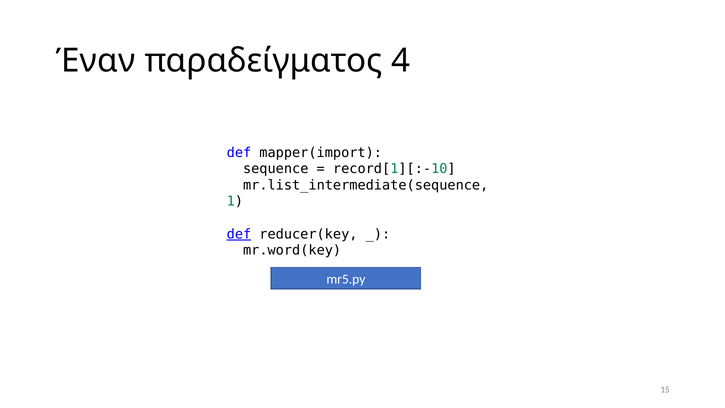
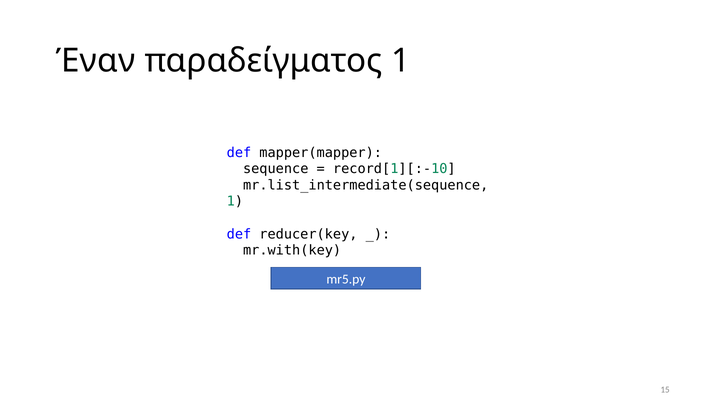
παραδείγματος 4: 4 -> 1 (401, 61)
mapper(import: mapper(import -> mapper(mapper (321, 152)
def underline: present -> none (239, 234)
mr.word(key: mr.word(key -> mr.with(key (292, 250)
